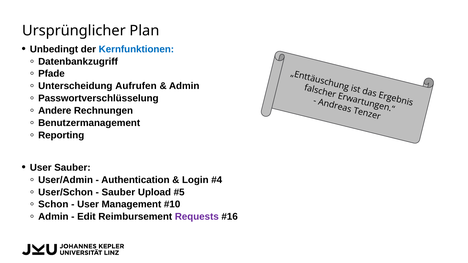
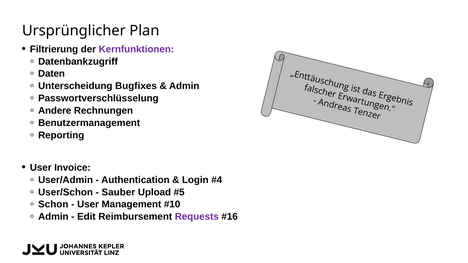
Unbedingt: Unbedingt -> Filtrierung (54, 49)
Kernfunktionen colour: blue -> purple (136, 49)
Pfade: Pfade -> Daten (52, 74)
Aufrufen: Aufrufen -> Bugfixes (136, 86)
User Sauber: Sauber -> Invoice (72, 168)
